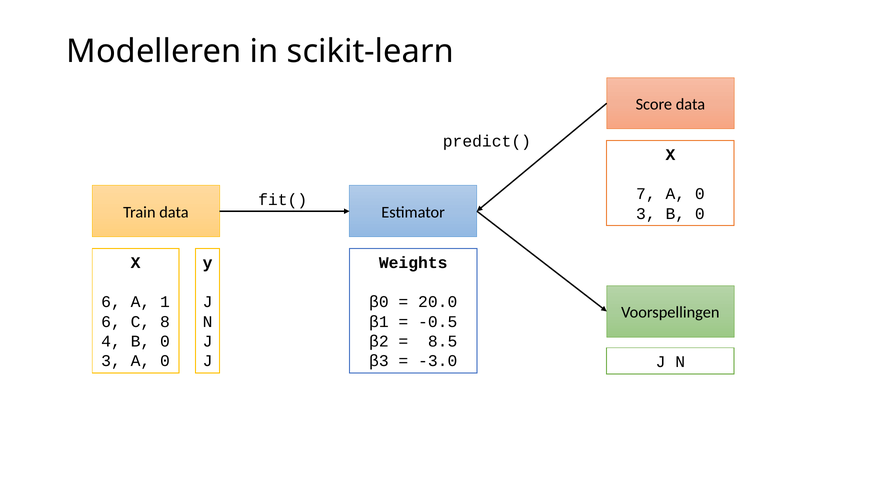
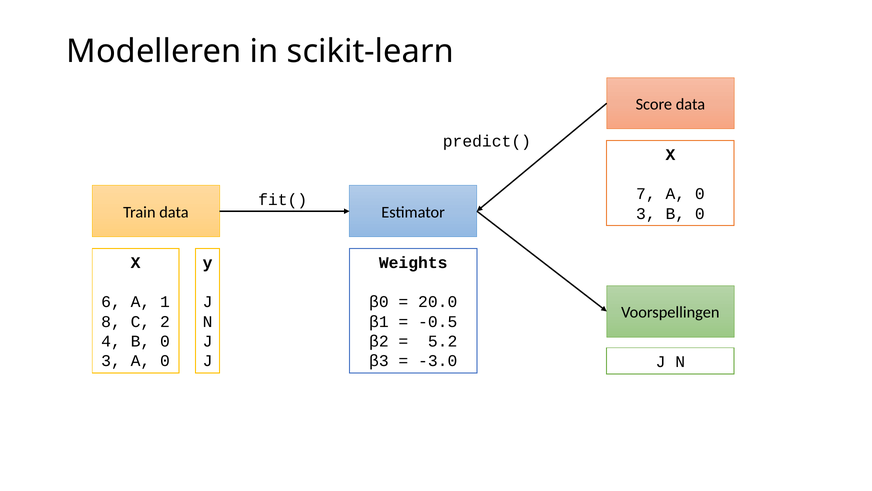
6: 6 -> 8 (111, 321)
8: 8 -> 2 (165, 321)
8.5: 8.5 -> 5.2 (443, 341)
